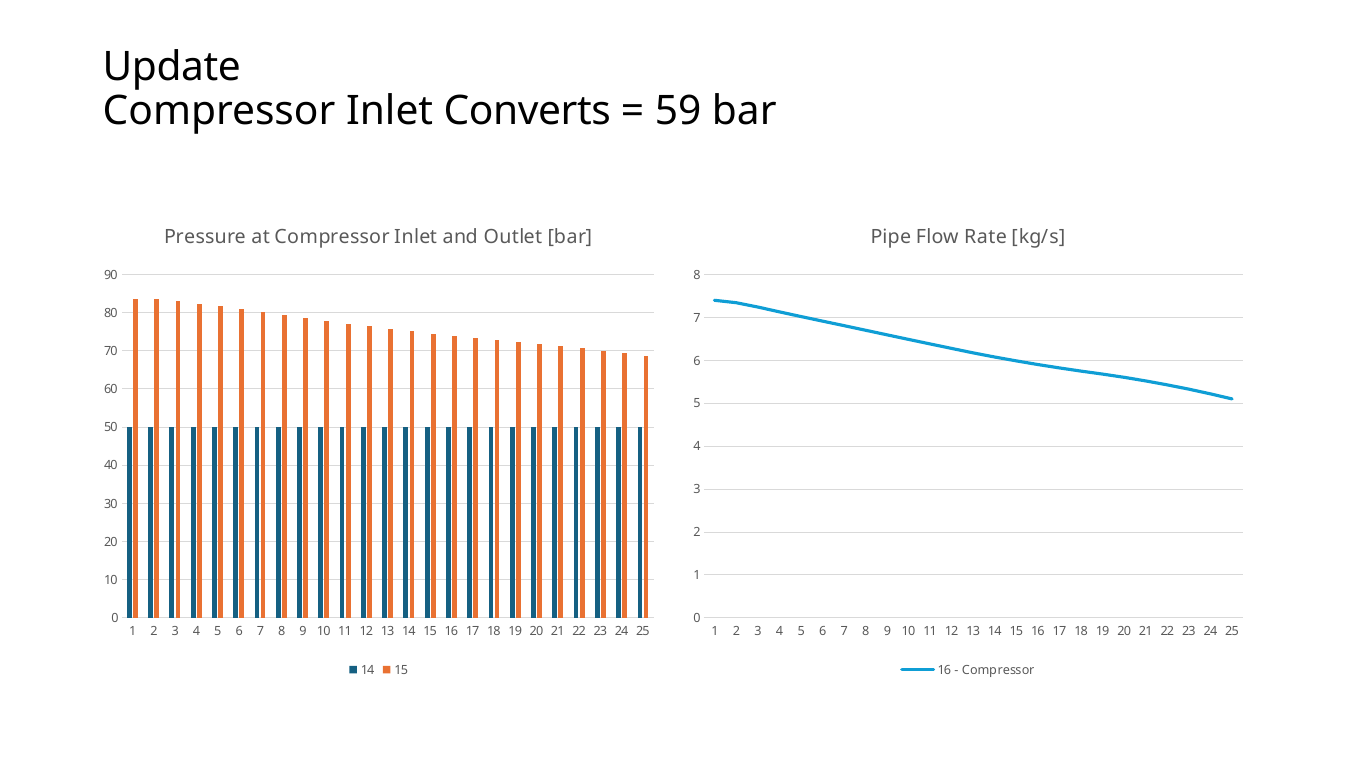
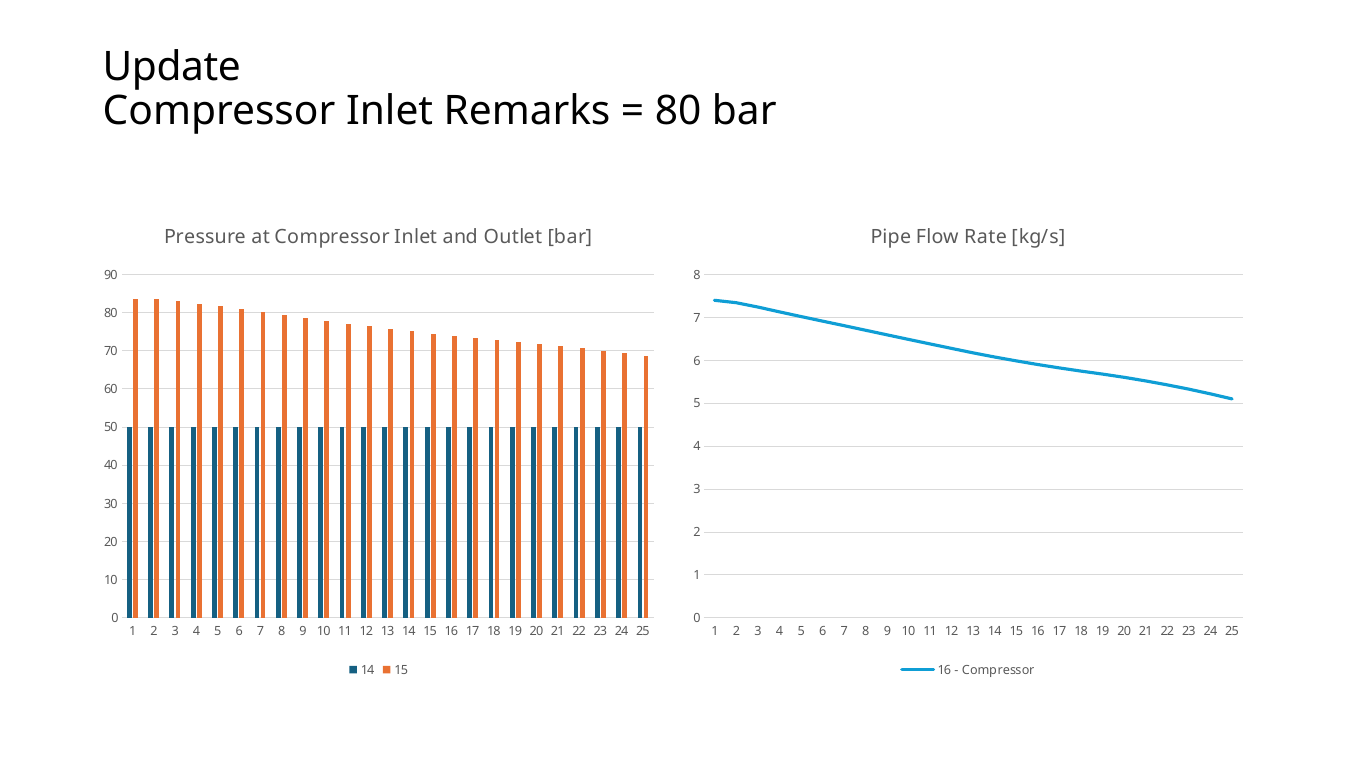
Converts: Converts -> Remarks (527, 111)
59: 59 -> 80 (678, 111)
